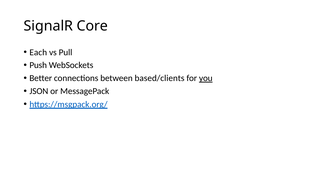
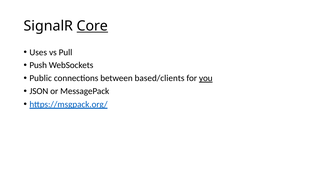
Core underline: none -> present (92, 26)
Each: Each -> Uses (38, 52)
Better: Better -> Public (41, 78)
